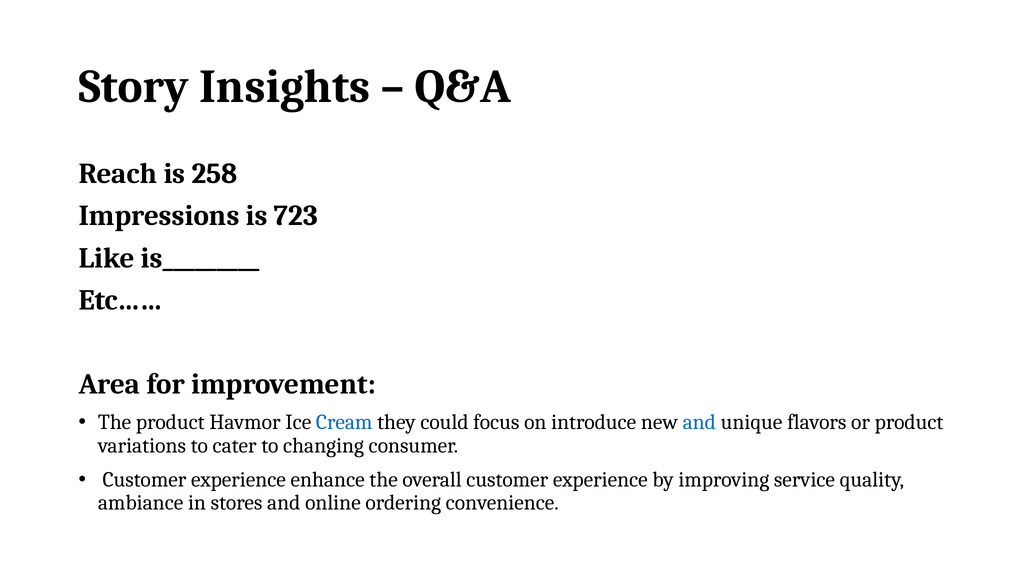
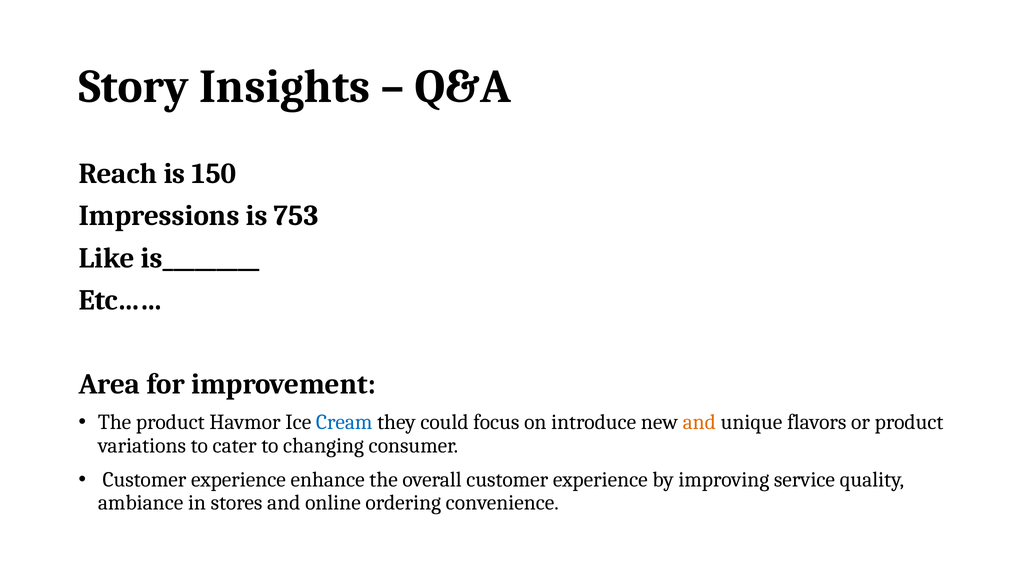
258: 258 -> 150 (214, 174)
723: 723 -> 753 (296, 216)
and colour: blue -> orange (699, 422)
